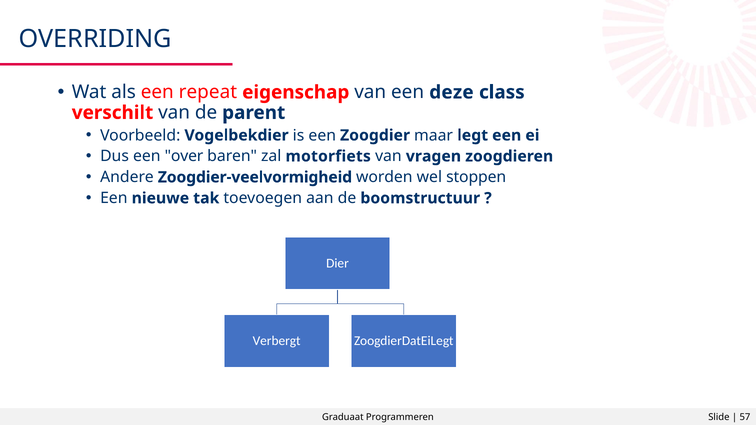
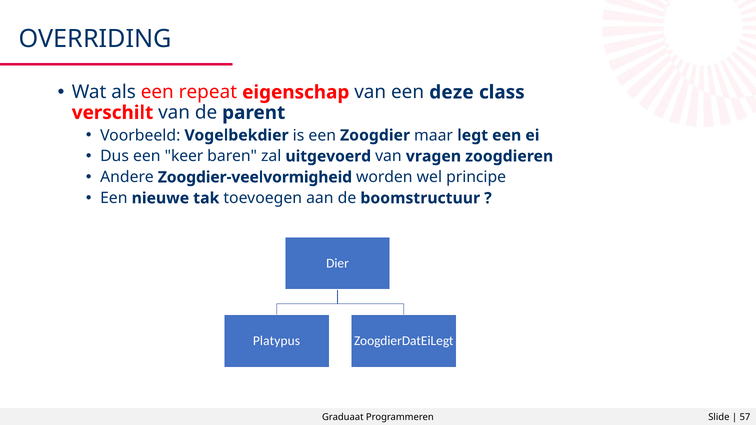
over: over -> keer (184, 156)
motorfiets: motorfiets -> uitgevoerd (328, 156)
stoppen: stoppen -> principe (476, 177)
Verbergt: Verbergt -> Platypus (277, 341)
